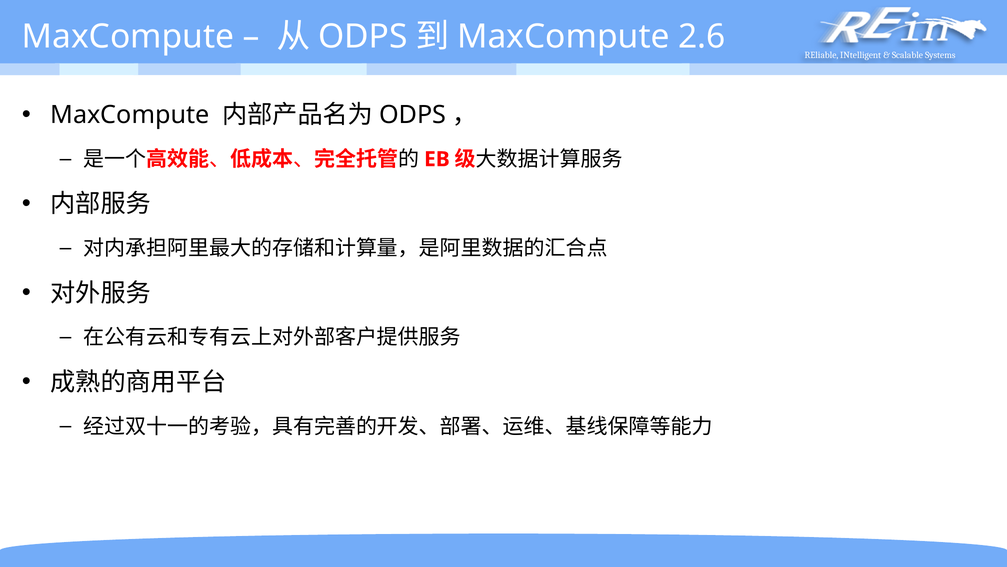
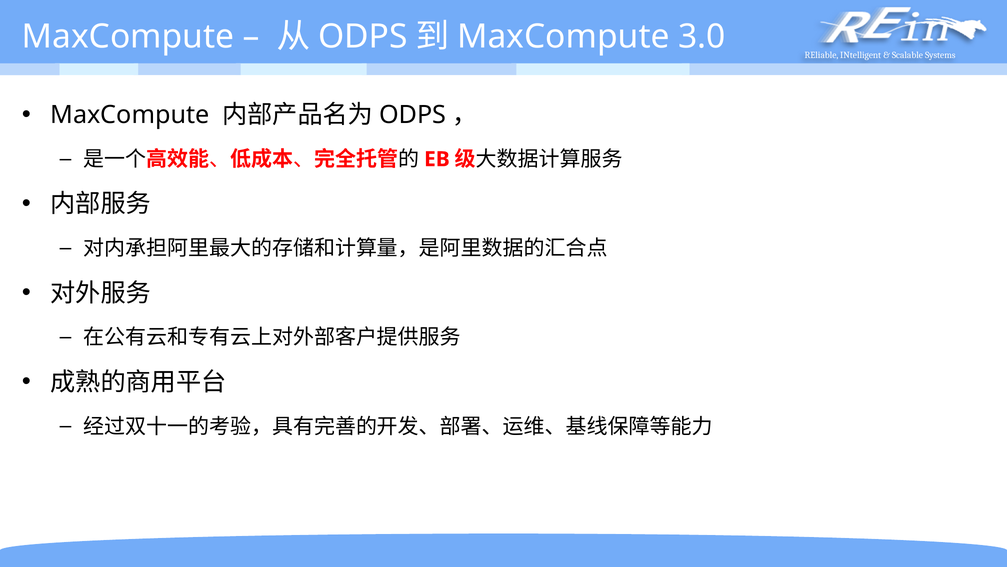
2.6: 2.6 -> 3.0 (702, 37)
